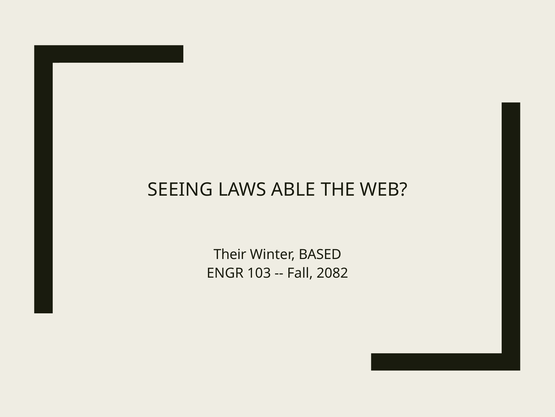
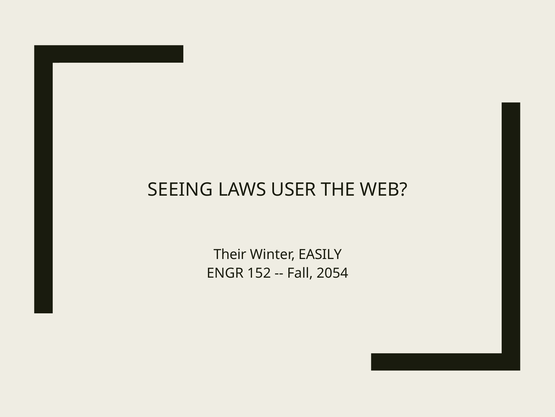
ABLE: ABLE -> USER (294, 189)
BASED: BASED -> EASILY (320, 254)
103: 103 -> 152 (259, 273)
2082: 2082 -> 2054 (332, 273)
